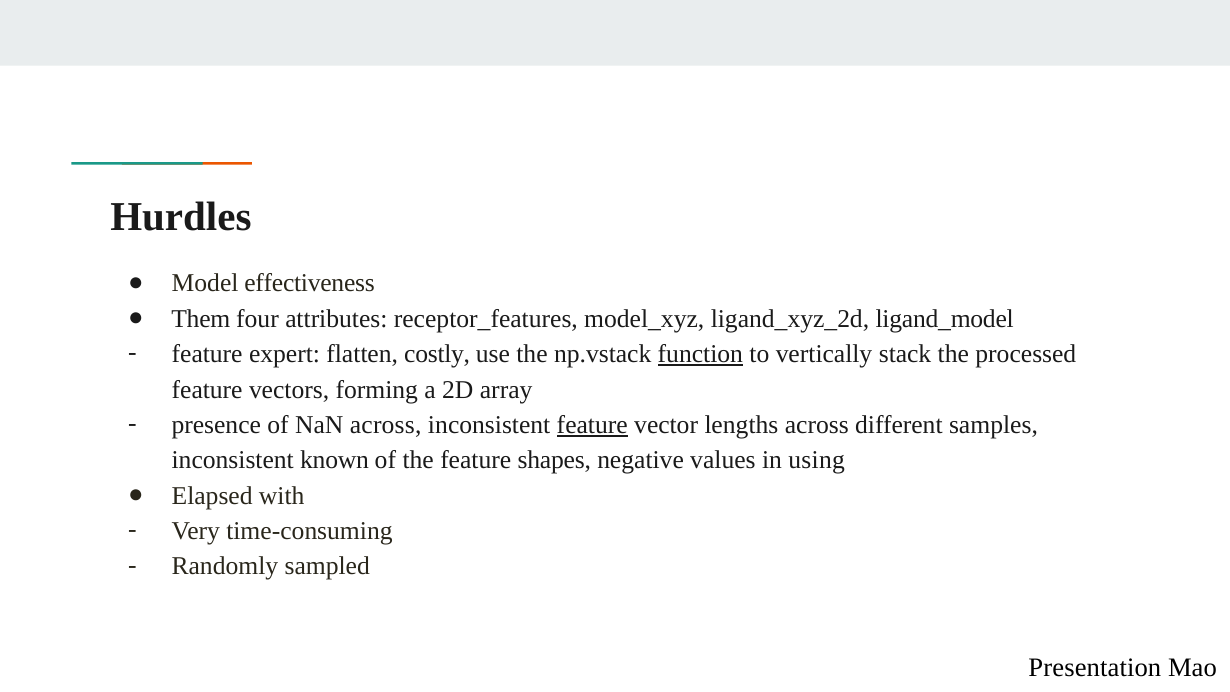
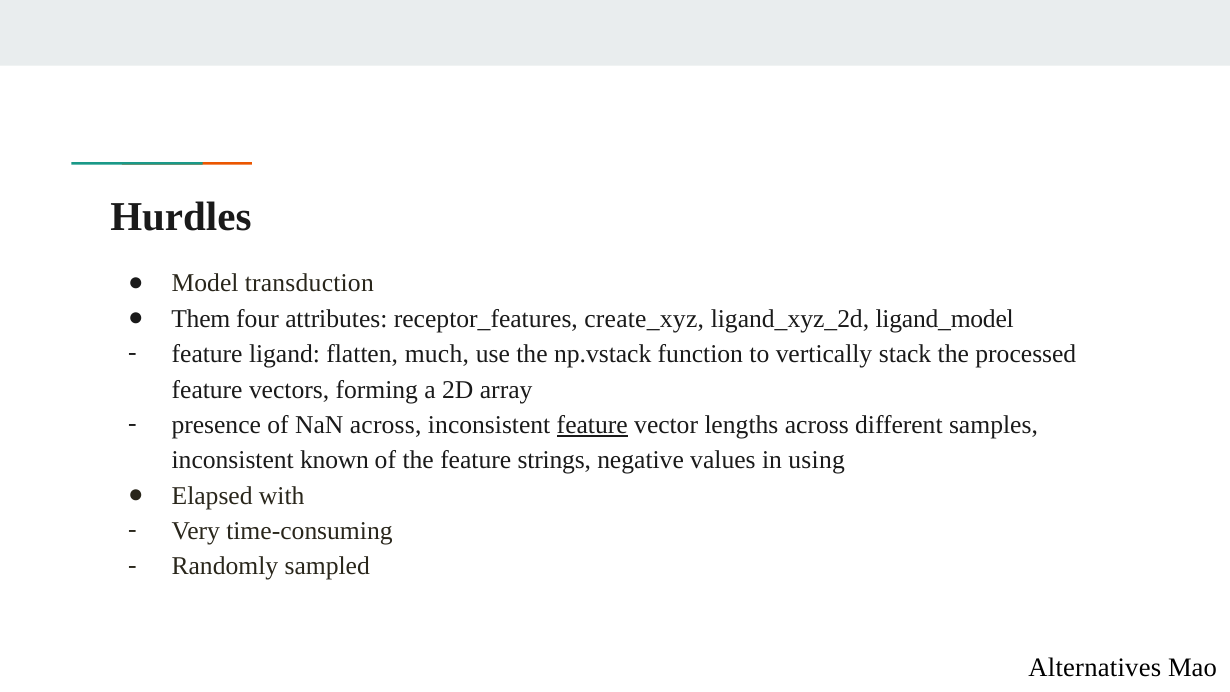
effectiveness: effectiveness -> transduction (309, 283)
model_xyz: model_xyz -> create_xyz (644, 319)
expert: expert -> ligand (284, 354)
costly: costly -> much (437, 354)
function underline: present -> none (700, 354)
shapes: shapes -> strings (554, 460)
Presentation: Presentation -> Alternatives (1095, 668)
